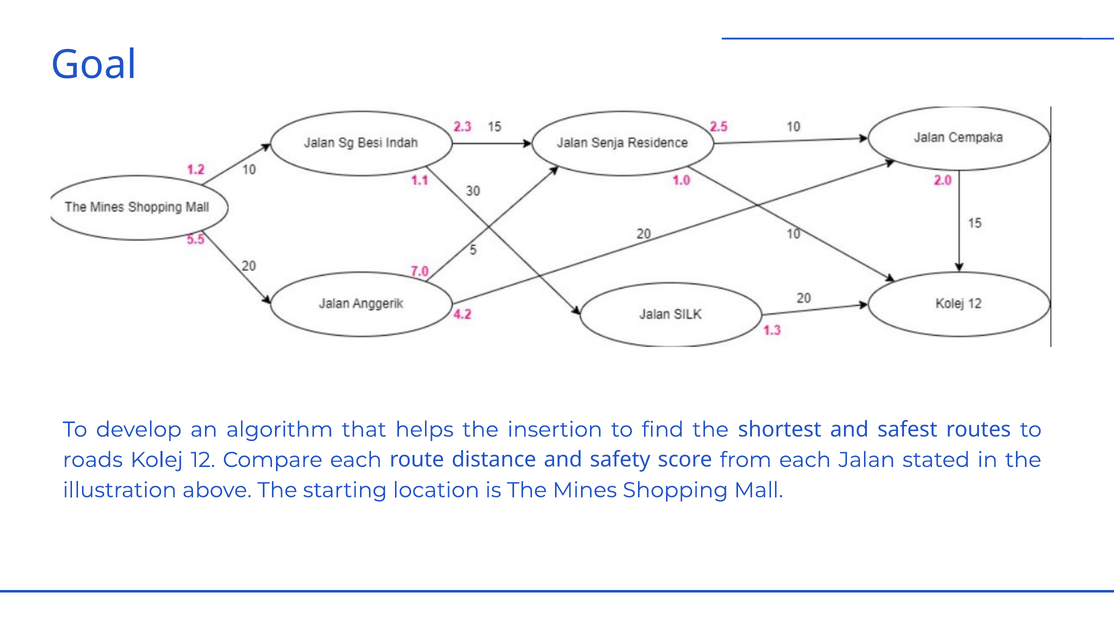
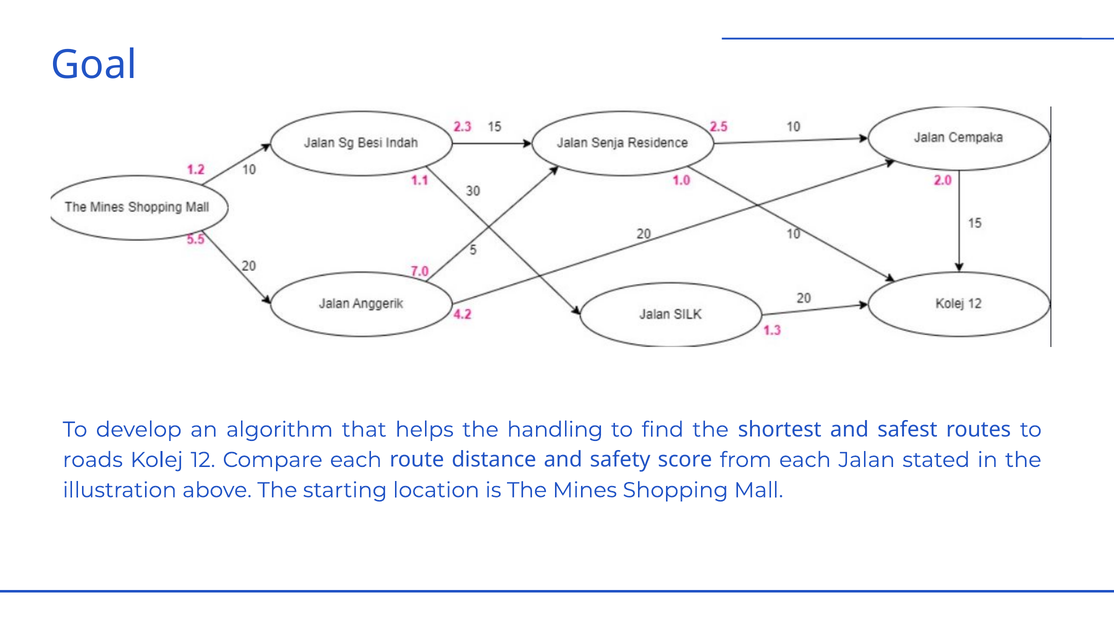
insertion: insertion -> handling (555, 429)
